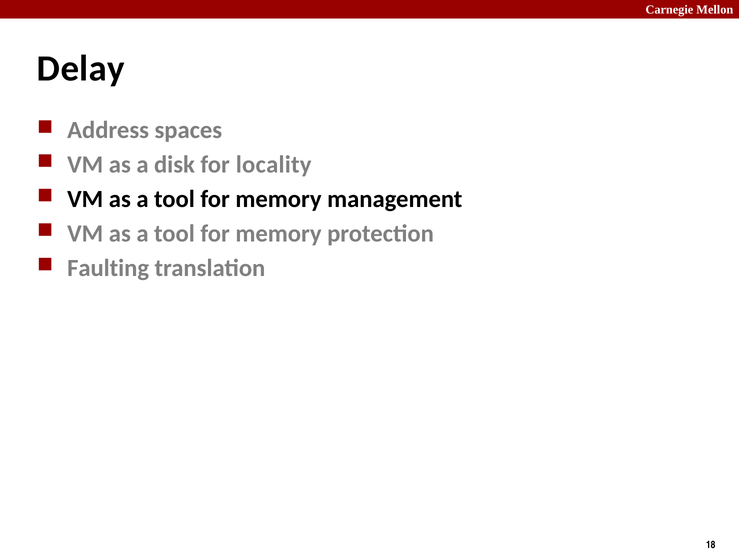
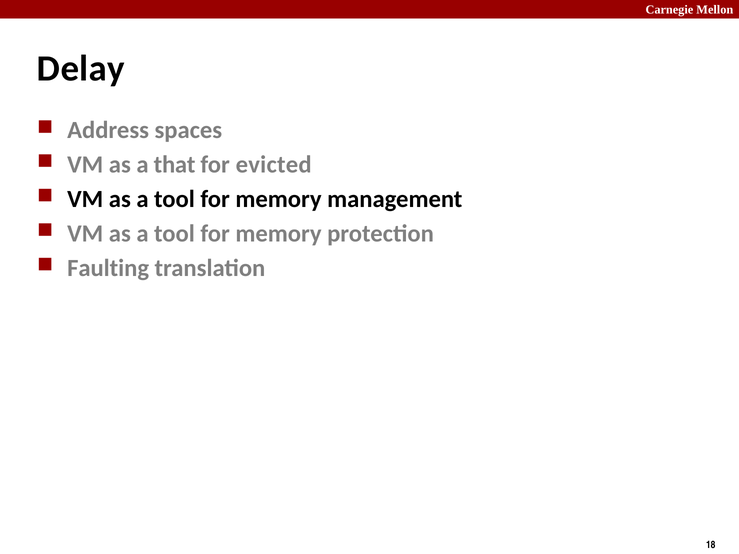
disk: disk -> that (175, 165)
locality: locality -> evicted (274, 165)
